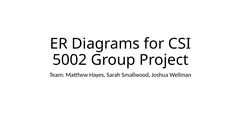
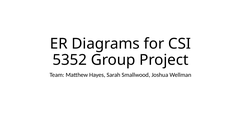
5002: 5002 -> 5352 (70, 60)
